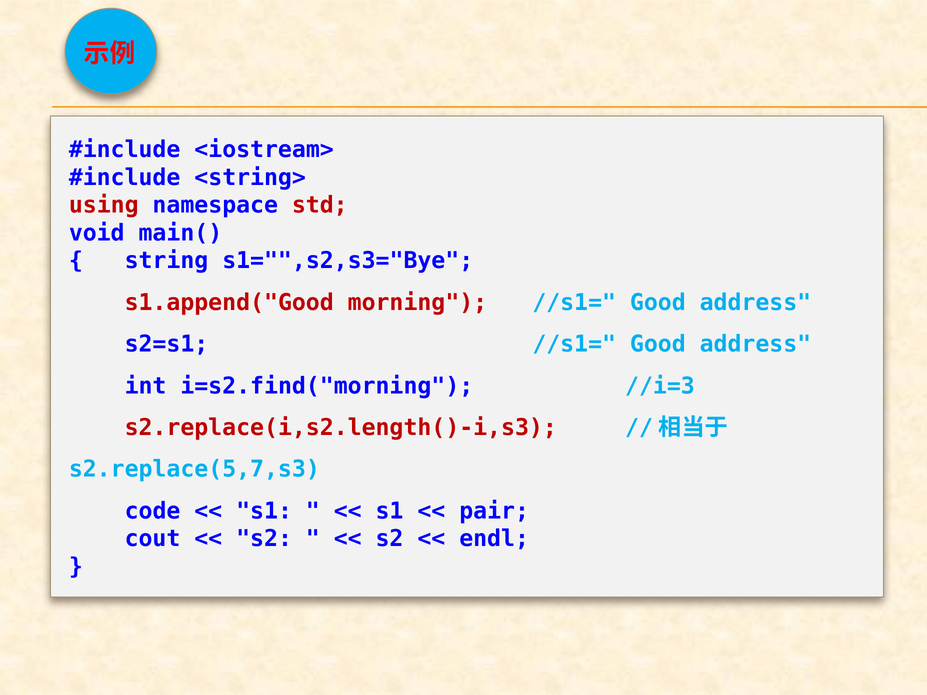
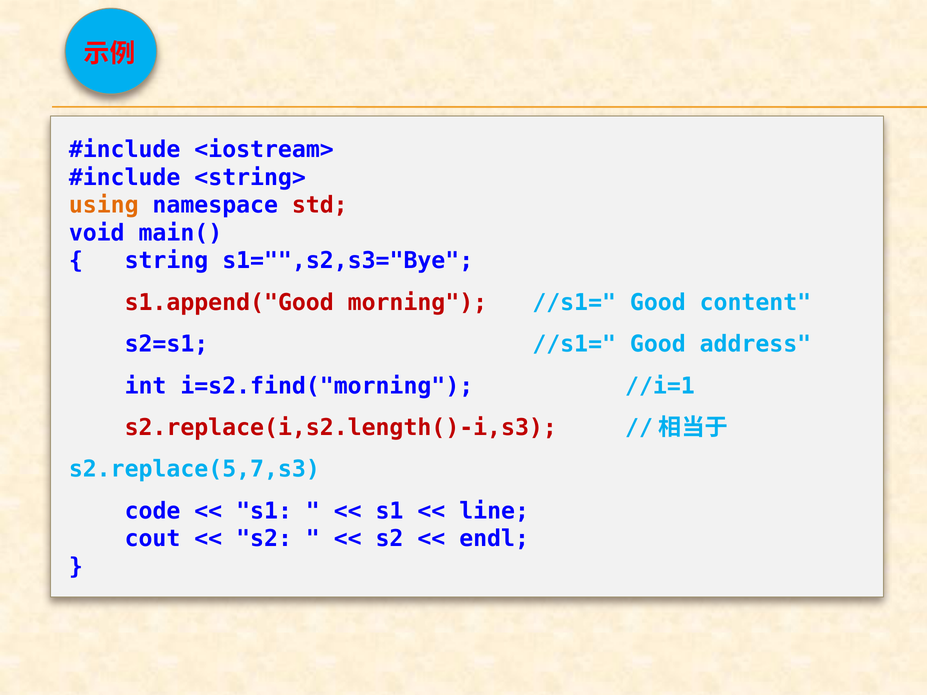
using colour: red -> orange (104, 205)
morning //s1= Good address: address -> content (755, 303)
//i=3: //i=3 -> //i=1 (660, 386)
pair: pair -> line (494, 511)
